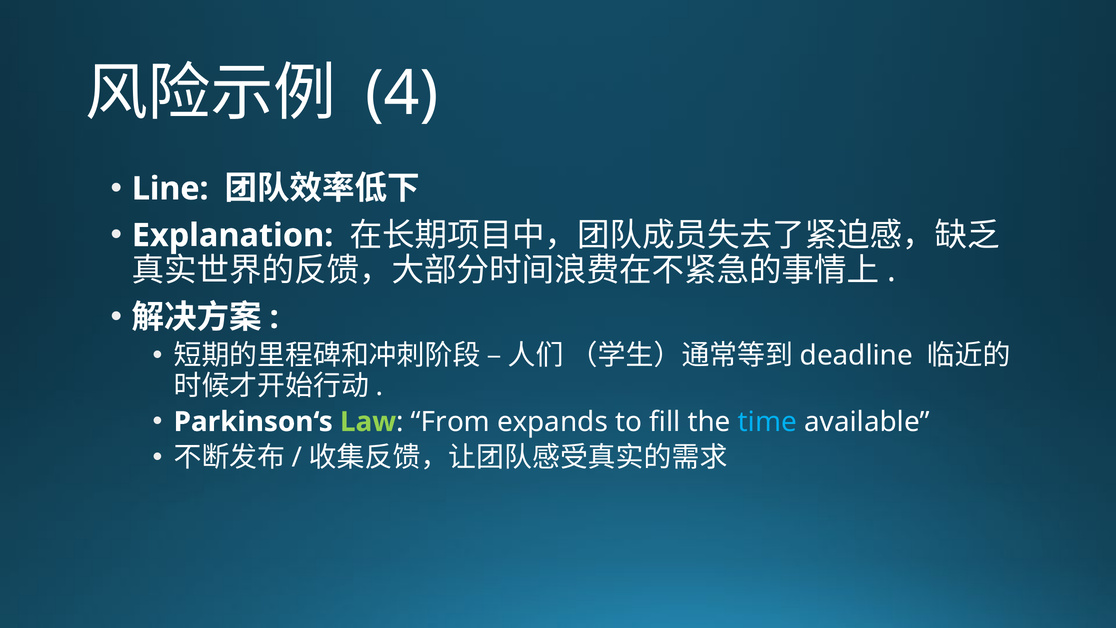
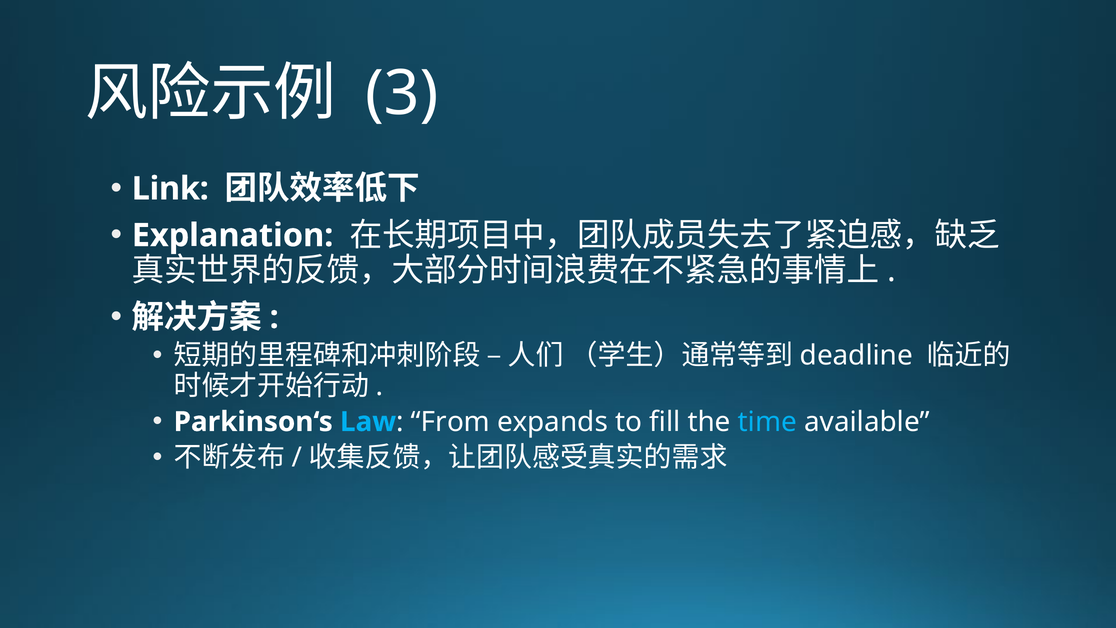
4: 4 -> 3 (402, 94)
Line: Line -> Link (170, 189)
Law colour: light green -> light blue (368, 422)
